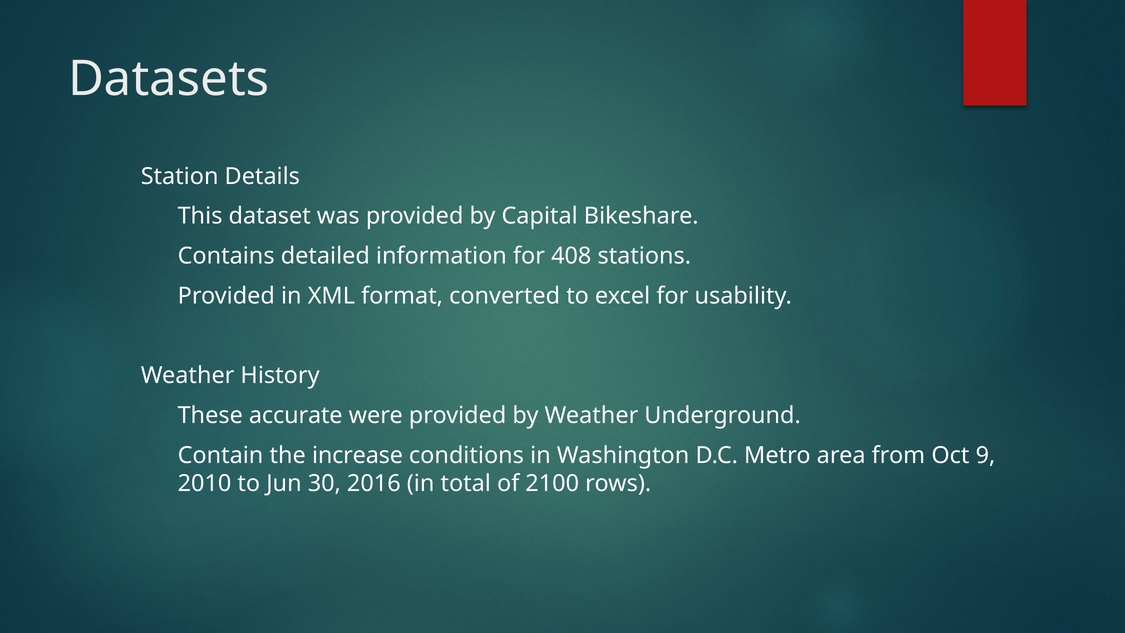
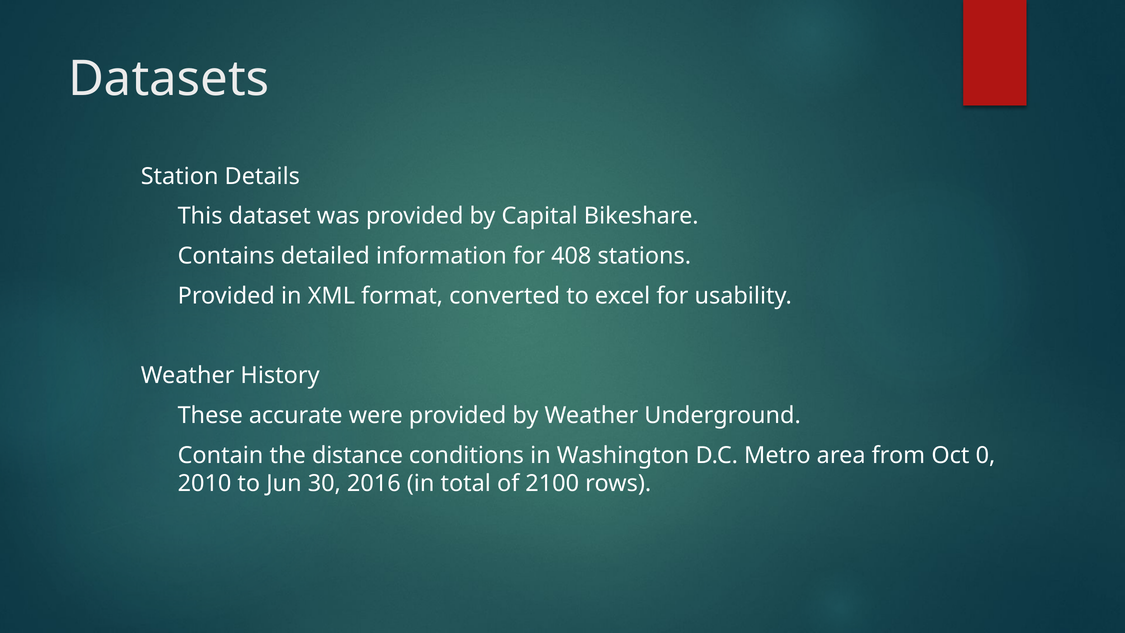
increase: increase -> distance (358, 455)
9: 9 -> 0 (985, 455)
